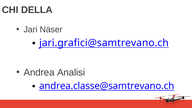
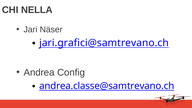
DELLA: DELLA -> NELLA (37, 10)
Analisi: Analisi -> Config (71, 72)
